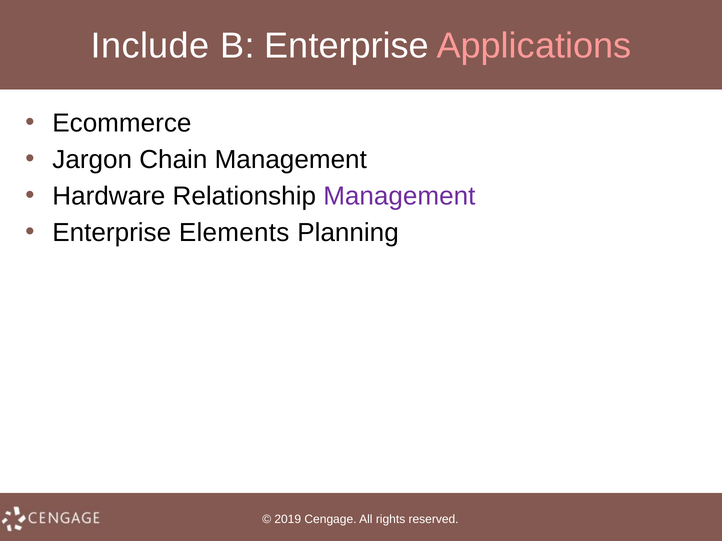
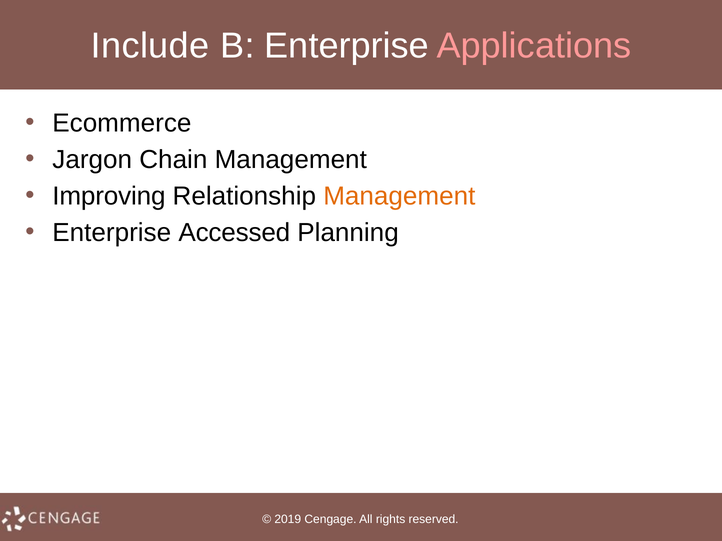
Hardware: Hardware -> Improving (109, 196)
Management colour: purple -> orange (399, 196)
Elements: Elements -> Accessed (234, 233)
